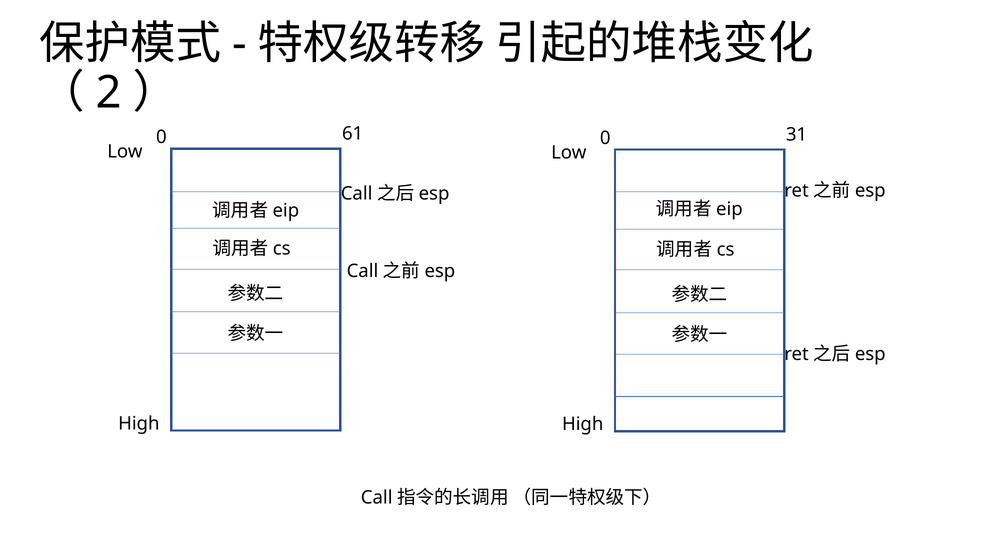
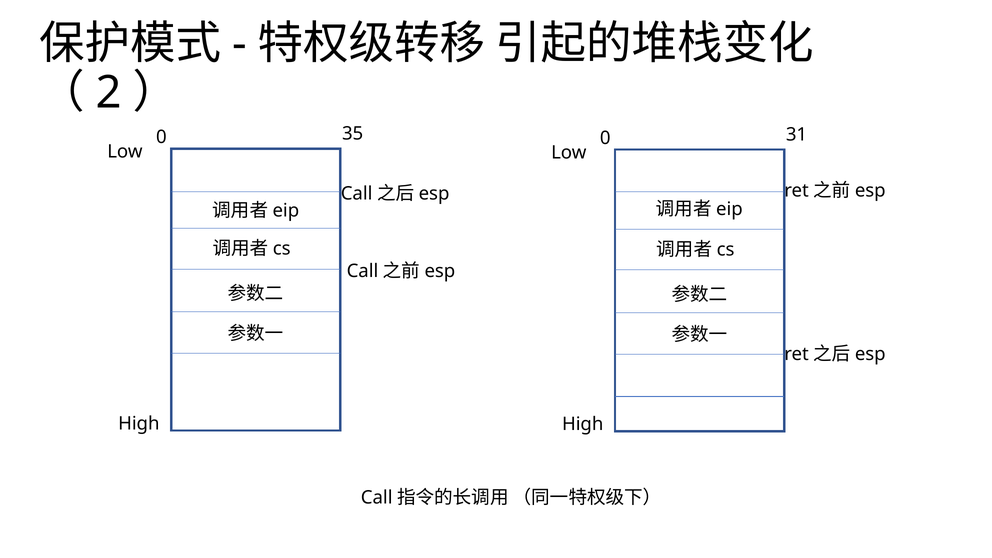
61: 61 -> 35 (353, 134)
